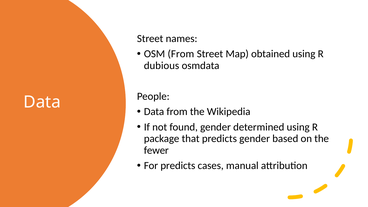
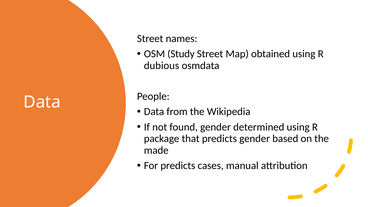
OSM From: From -> Study (181, 54)
fewer: fewer -> made (156, 150)
